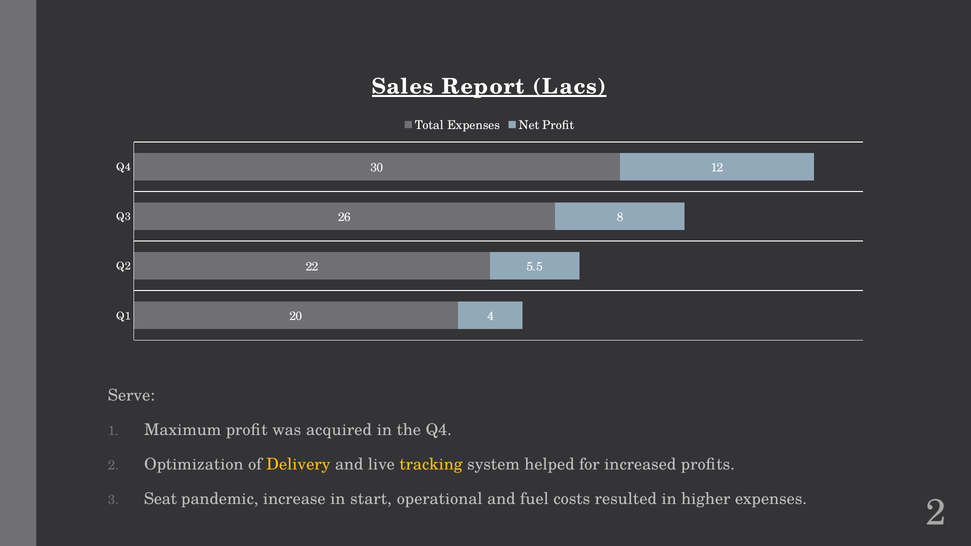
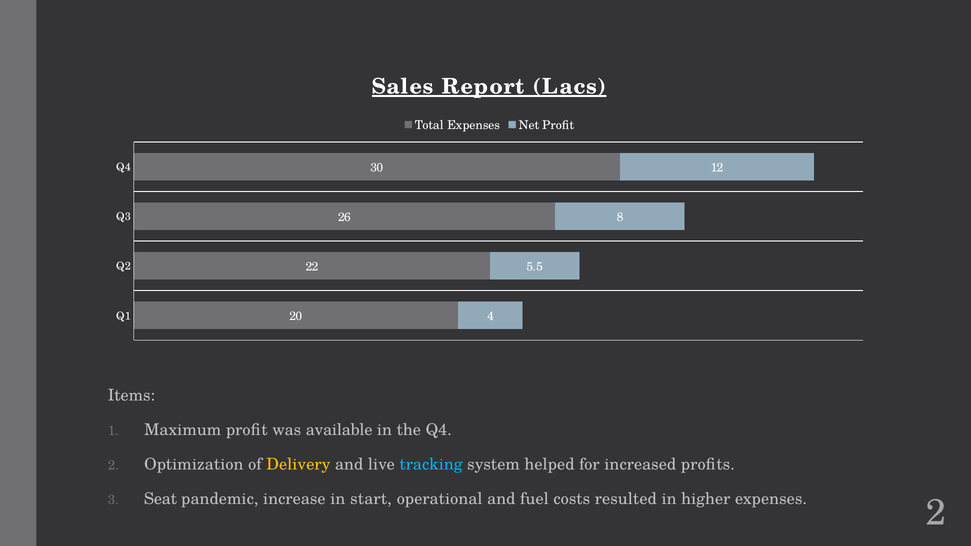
Serve: Serve -> Items (131, 395)
acquired: acquired -> available (339, 430)
tracking colour: yellow -> light blue (431, 465)
